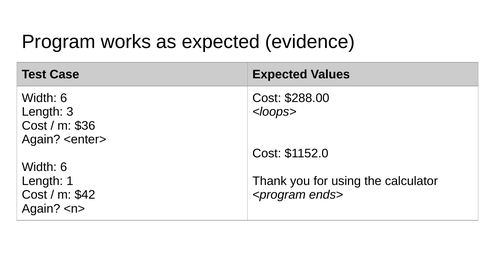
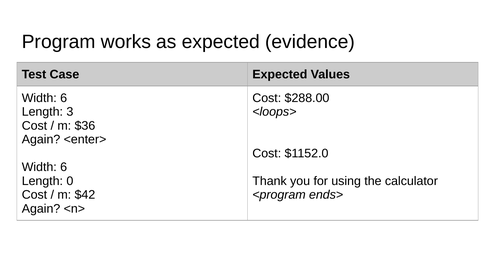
1: 1 -> 0 (70, 181)
